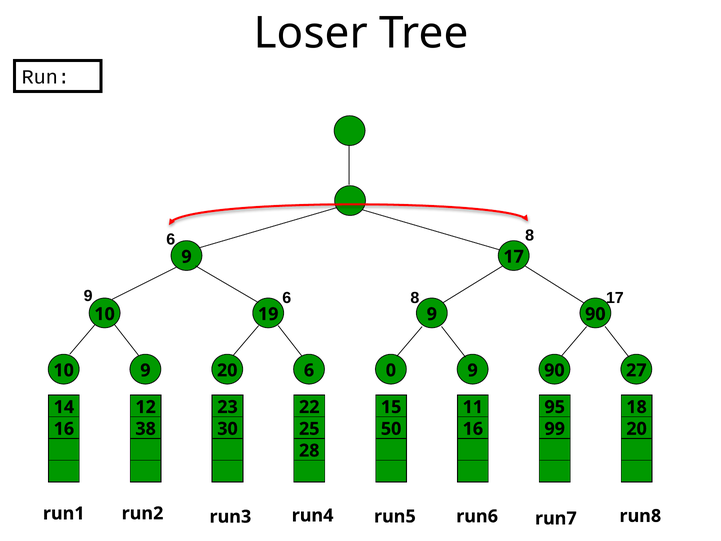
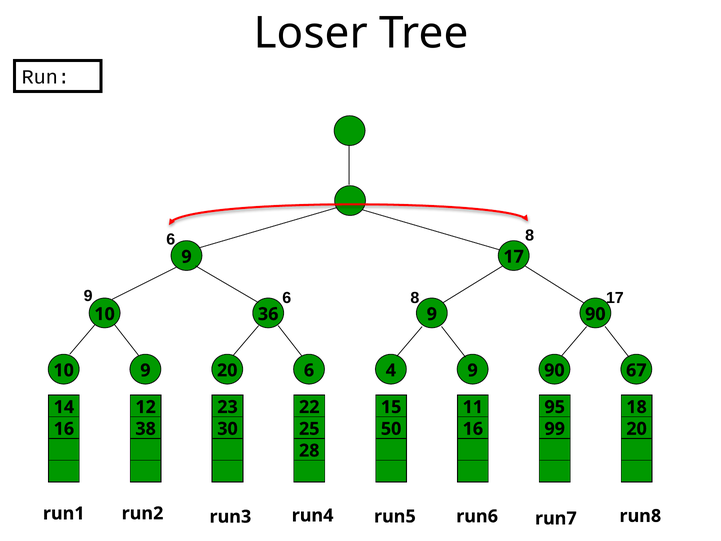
19: 19 -> 36 (268, 314)
0: 0 -> 4 (391, 370)
27: 27 -> 67 (636, 370)
